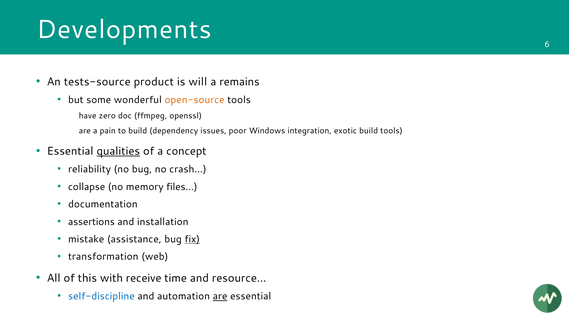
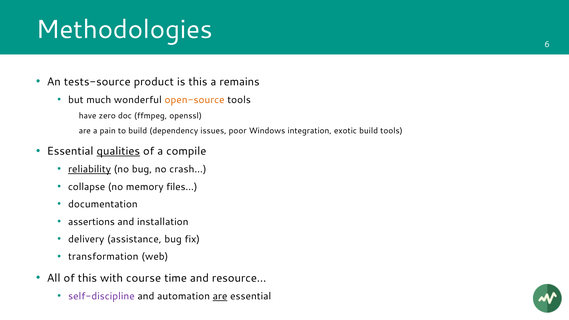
Developments: Developments -> Methodologies (124, 30)
is will: will -> this (198, 82)
some: some -> much (99, 100)
concept: concept -> compile (186, 151)
reliability underline: none -> present (90, 169)
mistake: mistake -> delivery (86, 239)
fix underline: present -> none (192, 239)
receive: receive -> course (144, 278)
self-discipline colour: blue -> purple (101, 296)
